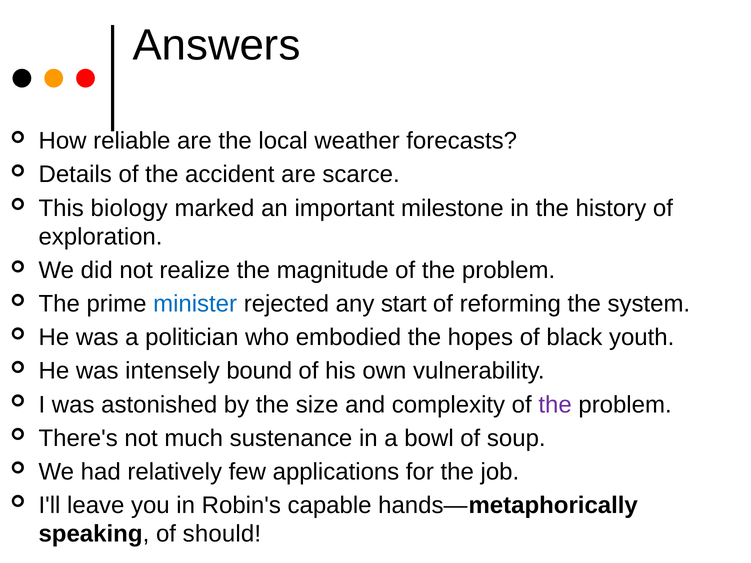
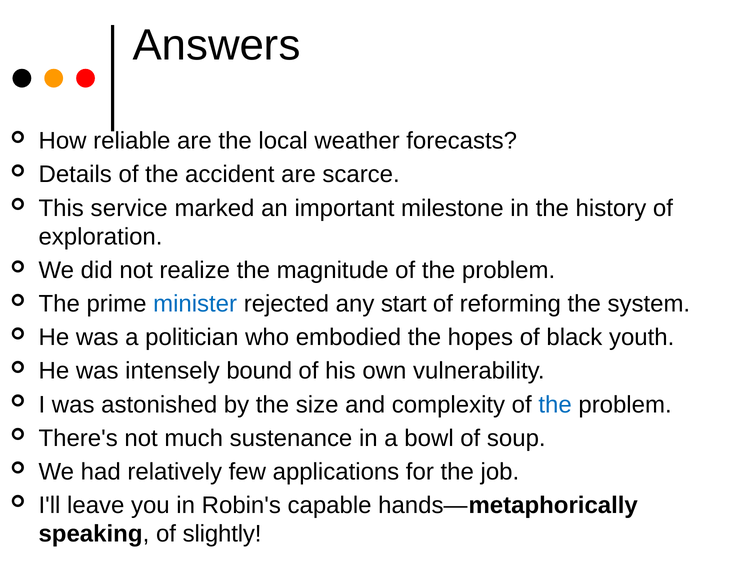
biology: biology -> service (129, 208)
the colour: purple -> blue (555, 405)
should: should -> slightly (222, 534)
